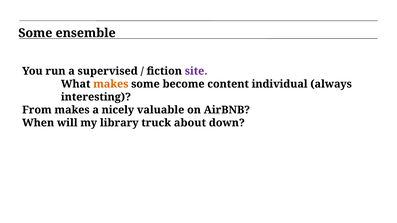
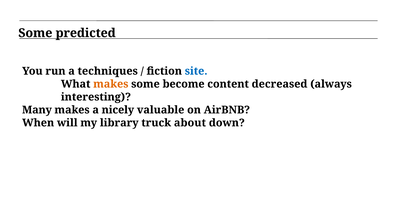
ensemble: ensemble -> predicted (86, 33)
supervised: supervised -> techniques (108, 71)
site colour: purple -> blue (196, 71)
individual: individual -> decreased (280, 84)
From: From -> Many (37, 110)
